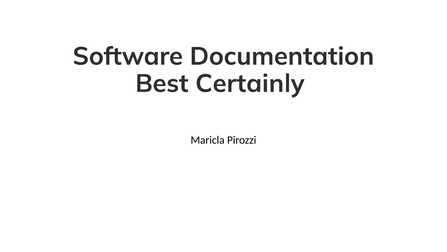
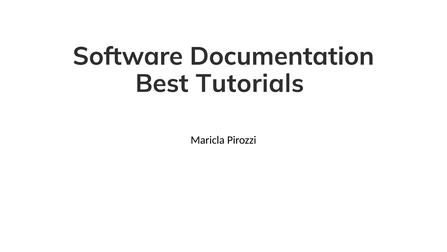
Certainly: Certainly -> Tutorials (250, 83)
